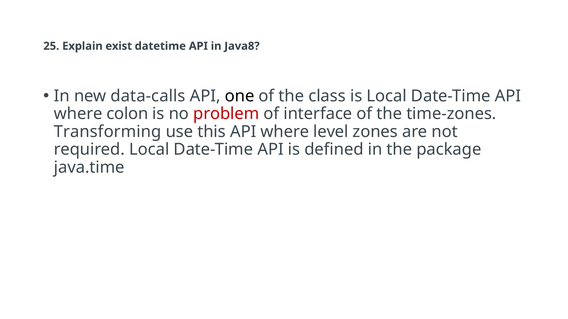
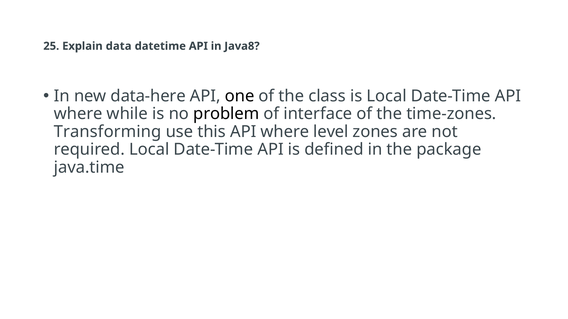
exist: exist -> data (119, 46)
data-calls: data-calls -> data-here (148, 96)
colon: colon -> while (127, 114)
problem colour: red -> black (226, 114)
